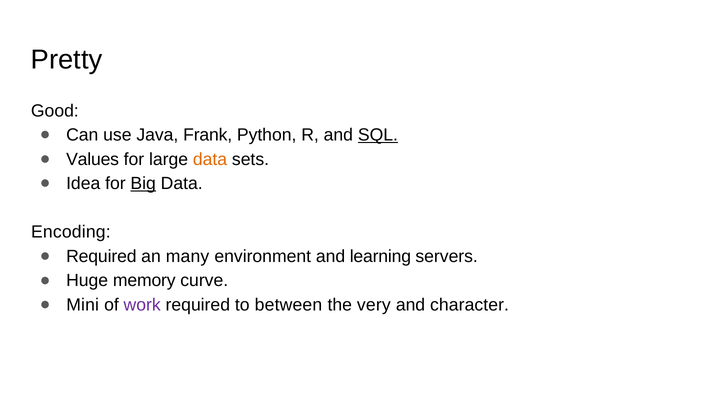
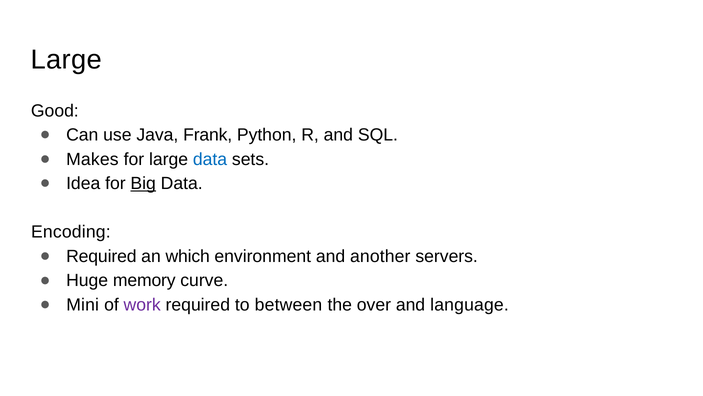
Pretty: Pretty -> Large (67, 60)
SQL underline: present -> none (378, 135)
Values: Values -> Makes (92, 159)
data colour: orange -> blue (210, 159)
many: many -> which (188, 256)
learning: learning -> another (380, 256)
very: very -> over (374, 305)
character: character -> language (469, 305)
